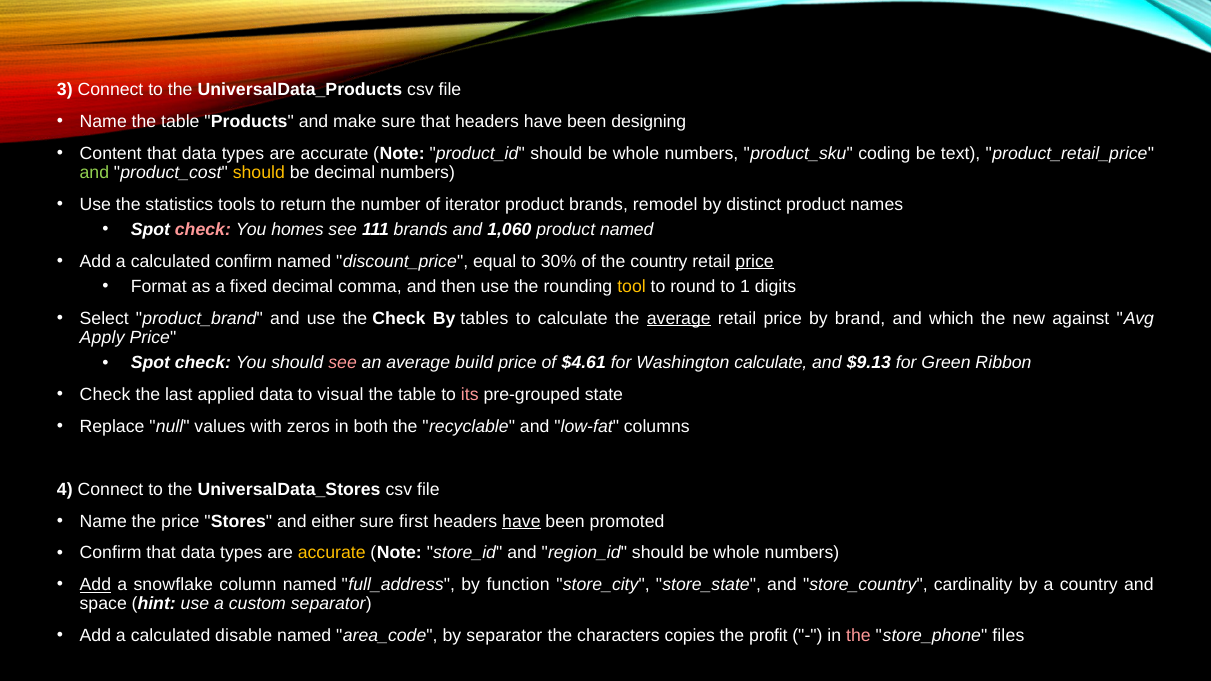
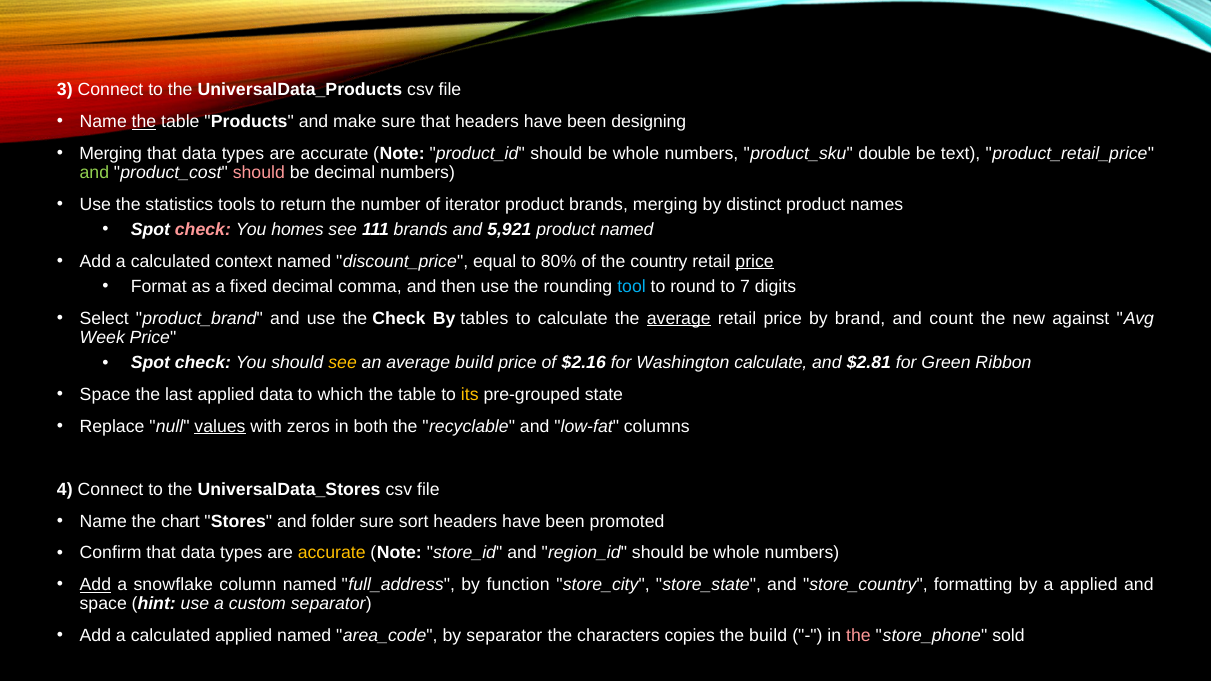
the underline: none -> present (144, 122)
Content: Content -> Merging (111, 153)
coding: coding -> double (885, 153)
should colour: yellow -> pink (259, 173)
brands remodel: remodel -> merging (665, 204)
1,060: 1,060 -> 5,921 (509, 230)
calculated confirm: confirm -> context (244, 261)
30%: 30% -> 80% (559, 261)
tool colour: yellow -> light blue (632, 287)
1: 1 -> 7 (745, 287)
which: which -> count (951, 318)
Apply: Apply -> Week (102, 338)
see colour: pink -> yellow (343, 363)
$4.61: $4.61 -> $2.16 (584, 363)
$9.13: $9.13 -> $2.81 (869, 363)
Check: Check -> Space (105, 395)
visual: visual -> which (340, 395)
its colour: pink -> yellow (470, 395)
values underline: none -> present (220, 426)
the price: price -> chart (180, 521)
either: either -> folder (333, 521)
first: first -> sort (414, 521)
have underline: present -> none (521, 521)
cardinality: cardinality -> formatting (973, 585)
a country: country -> applied (1089, 585)
calculated disable: disable -> applied (244, 636)
the profit: profit -> build (768, 636)
files: files -> sold (1008, 636)
